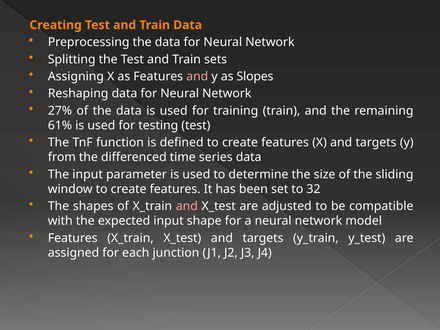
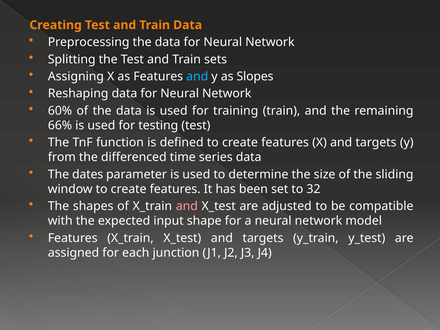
and colour: pink -> light blue (197, 76)
27%: 27% -> 60% (60, 111)
61%: 61% -> 66% (60, 125)
The input: input -> dates (88, 174)
